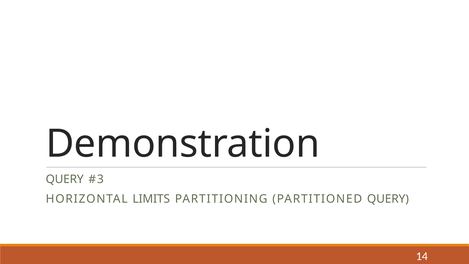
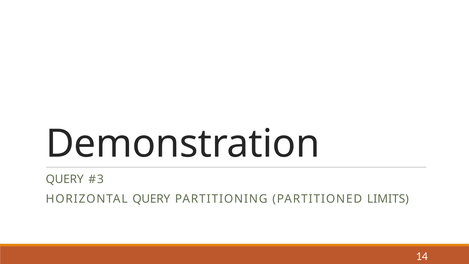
HORIZONTAL LIMITS: LIMITS -> QUERY (151, 199)
PARTITIONED QUERY: QUERY -> LIMITS (388, 199)
